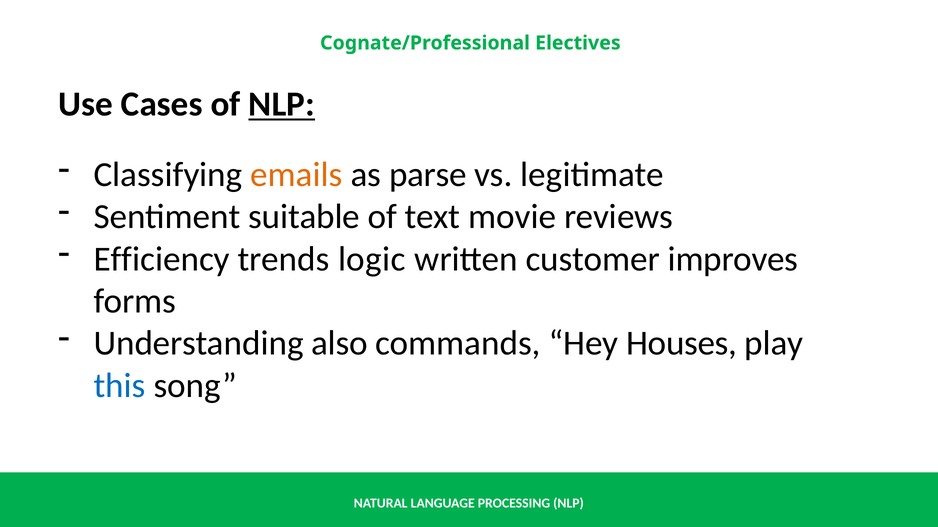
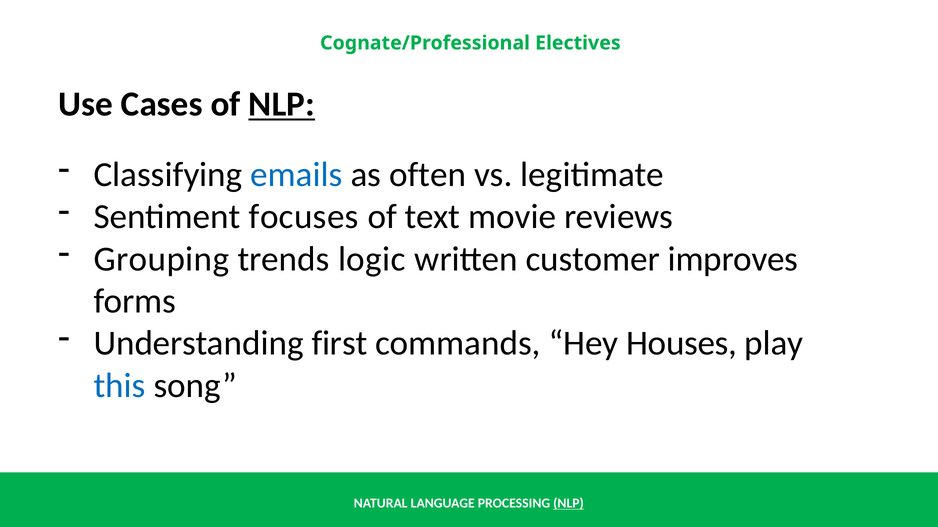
emails colour: orange -> blue (297, 175)
parse: parse -> often (428, 175)
suitable: suitable -> focuses (304, 217)
Efficiency: Efficiency -> Grouping (162, 259)
also: also -> first (339, 344)
NLP underline: none -> present (569, 504)
